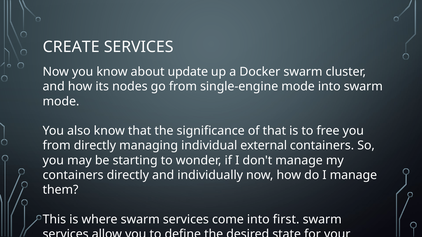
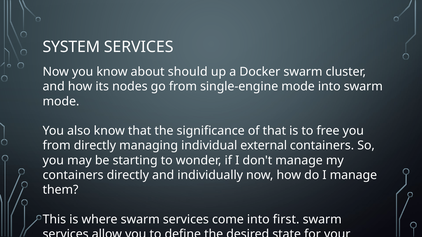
CREATE: CREATE -> SYSTEM (71, 47)
about update: update -> should (188, 72)
